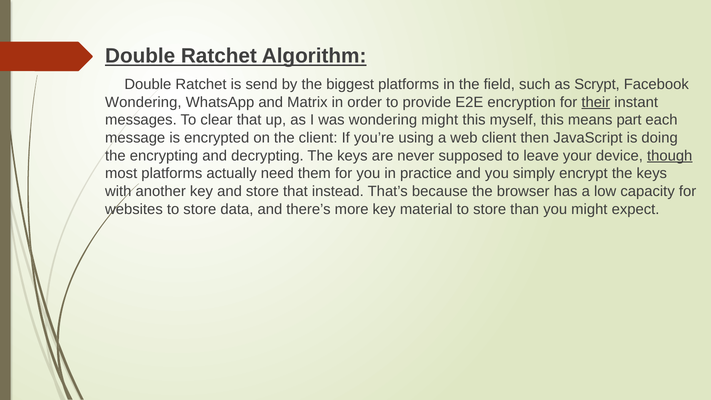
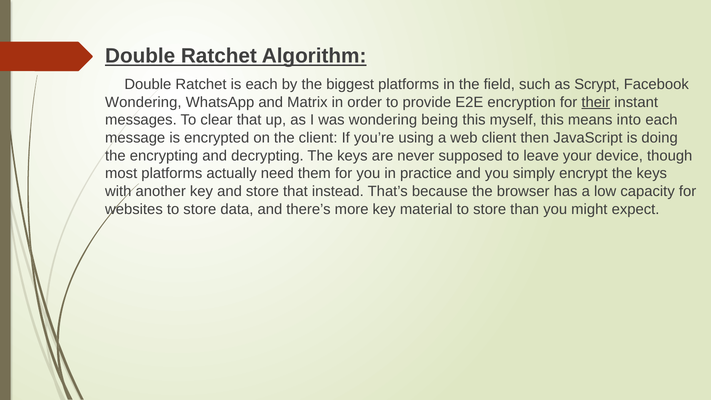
is send: send -> each (262, 84)
wondering might: might -> being (440, 120)
part: part -> into (629, 120)
though underline: present -> none (670, 156)
